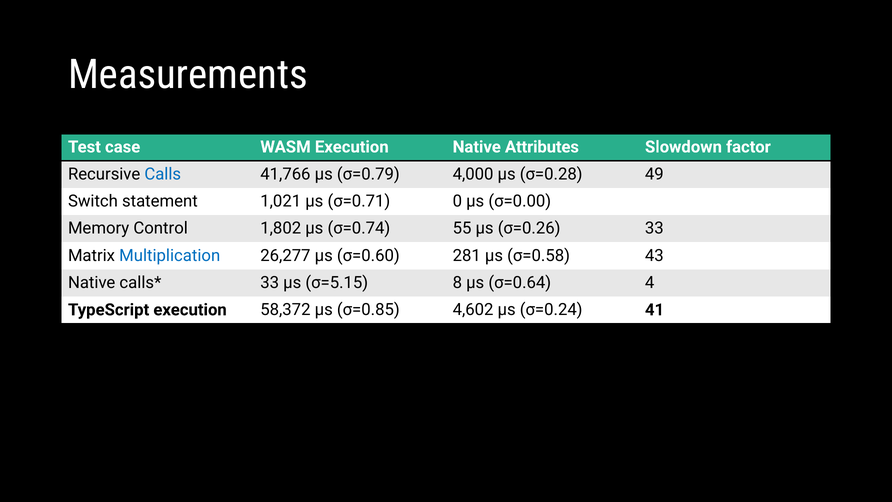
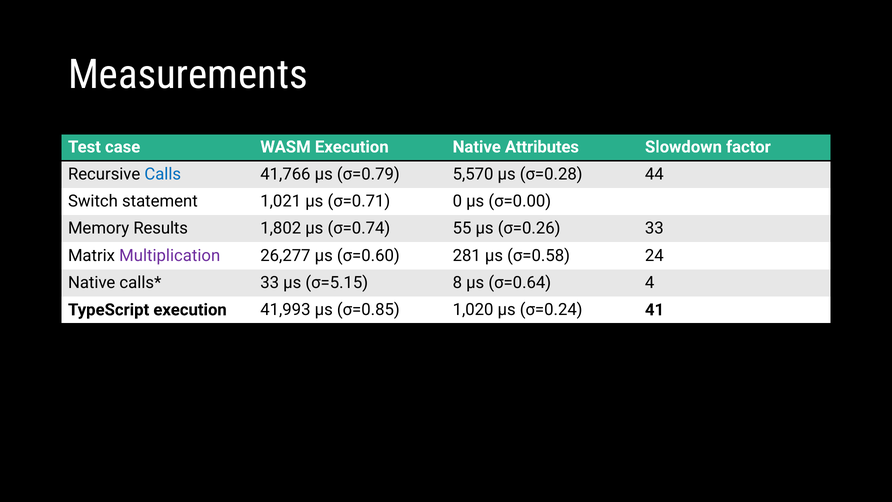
4,000: 4,000 -> 5,570 (473, 174)
49: 49 -> 44 (654, 174)
Control: Control -> Results (161, 228)
Multiplication colour: blue -> purple (170, 255)
43: 43 -> 24 (654, 255)
58,372: 58,372 -> 41,993 (285, 310)
4,602: 4,602 -> 1,020 (473, 310)
